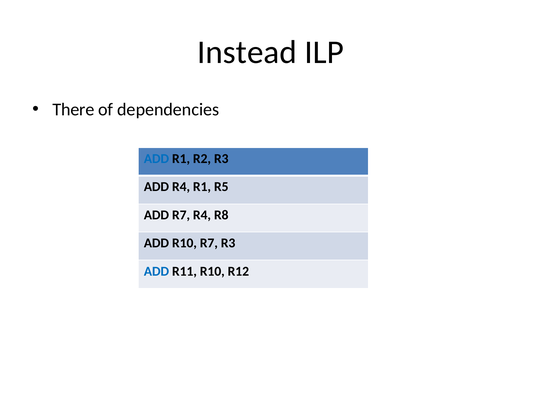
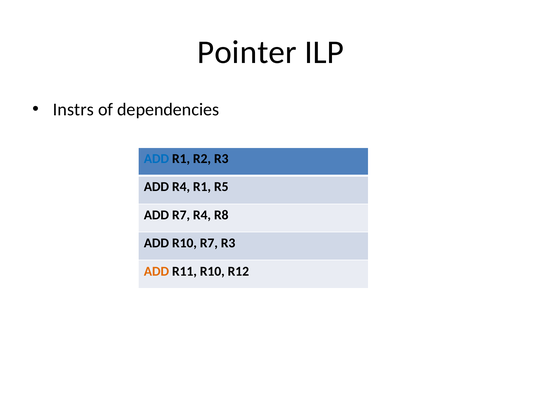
Instead: Instead -> Pointer (247, 52)
There: There -> Instrs (73, 109)
ADD colour: blue -> orange (156, 271)
